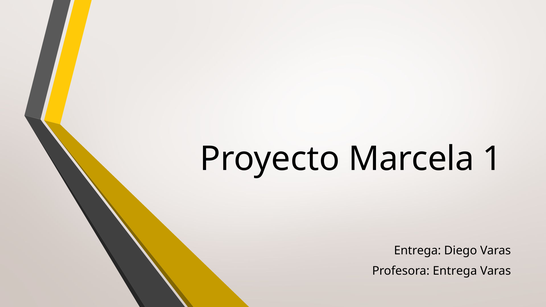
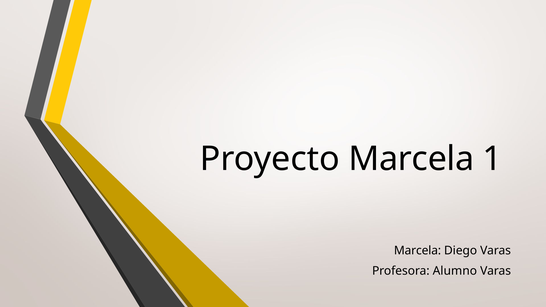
Entrega: Entrega -> Marcela (417, 251)
Profesora Entrega: Entrega -> Alumno (455, 271)
